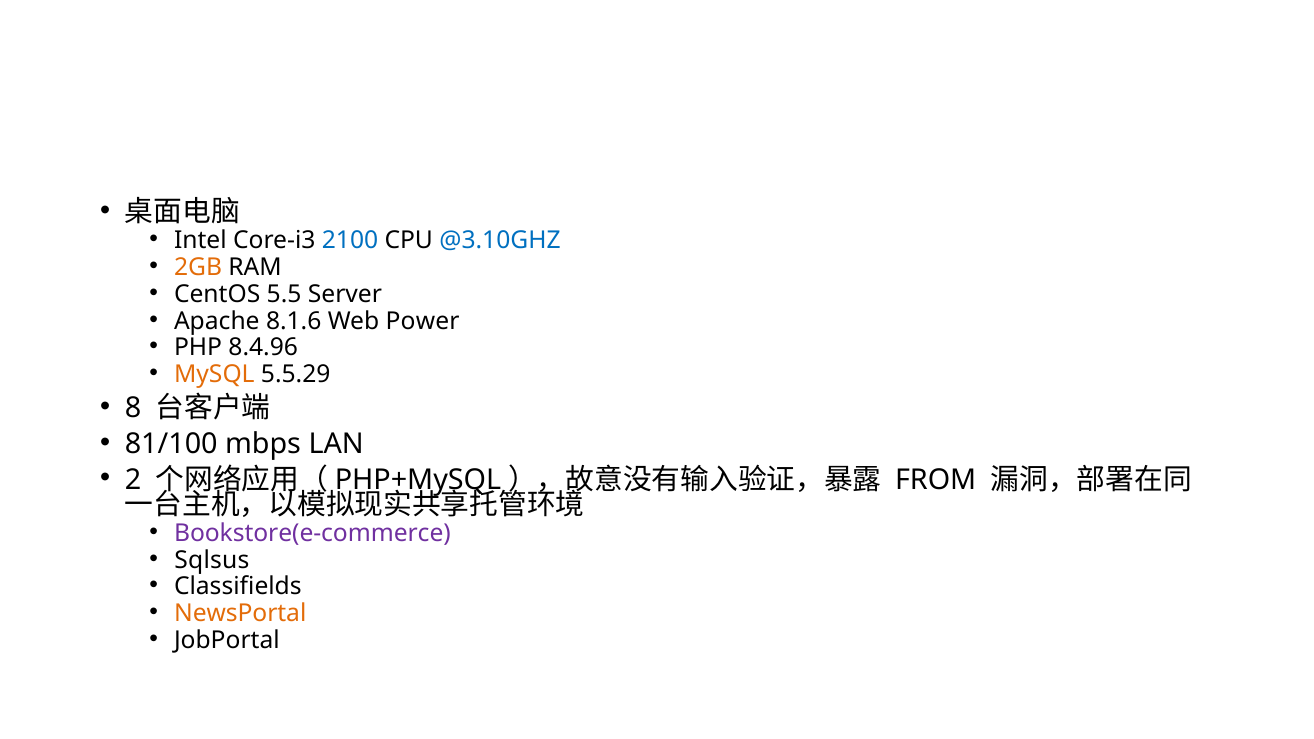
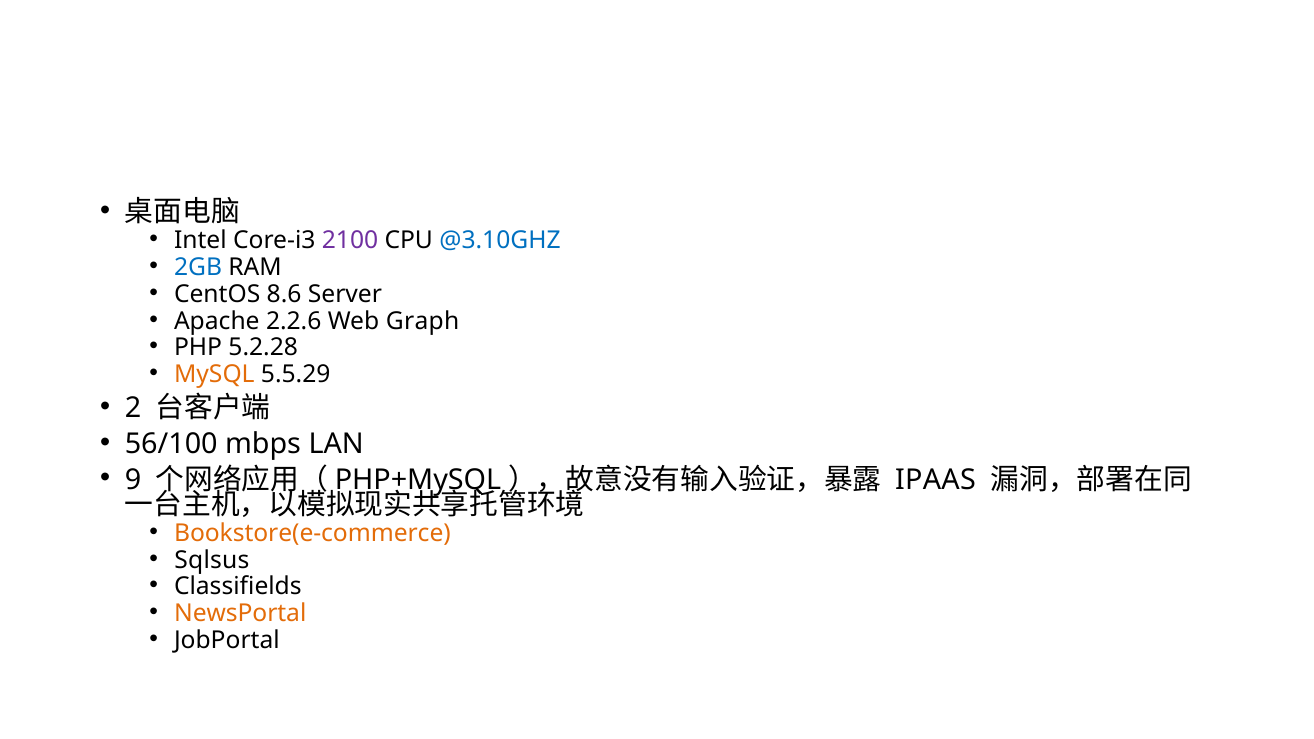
2100 colour: blue -> purple (350, 241)
2GB colour: orange -> blue (198, 268)
5.5: 5.5 -> 8.6 (284, 294)
8.1.6: 8.1.6 -> 2.2.6 (294, 321)
Power: Power -> Graph (423, 321)
8.4.96: 8.4.96 -> 5.2.28 (263, 348)
8: 8 -> 2 (133, 408)
81/100: 81/100 -> 56/100 (171, 444)
2: 2 -> 9 (133, 480)
FROM: FROM -> IPAAS (935, 480)
Bookstore(e-commerce colour: purple -> orange (312, 533)
